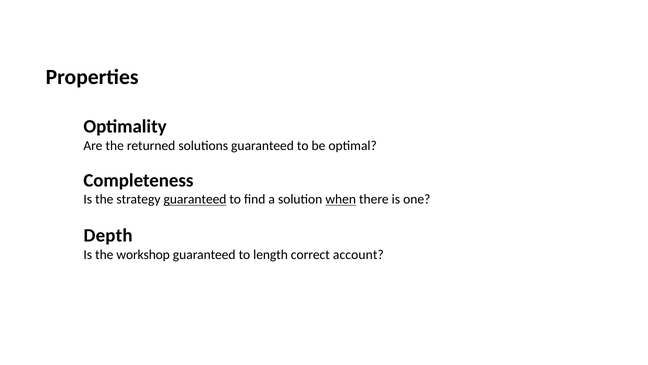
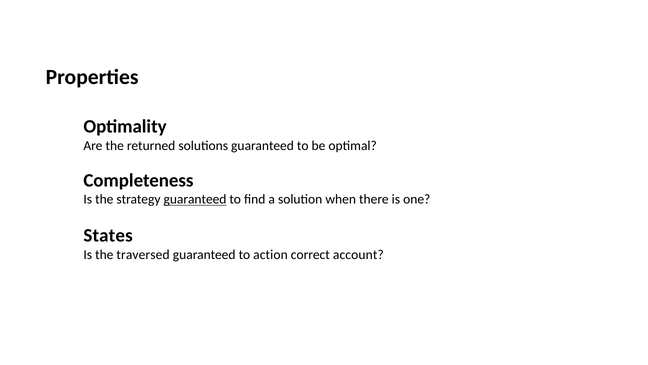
when underline: present -> none (341, 199)
Depth: Depth -> States (108, 235)
workshop: workshop -> traversed (143, 254)
length: length -> action (270, 254)
